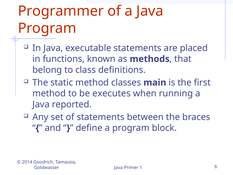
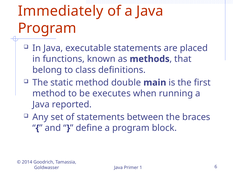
Programmer: Programmer -> Immediately (61, 11)
classes: classes -> double (126, 82)
